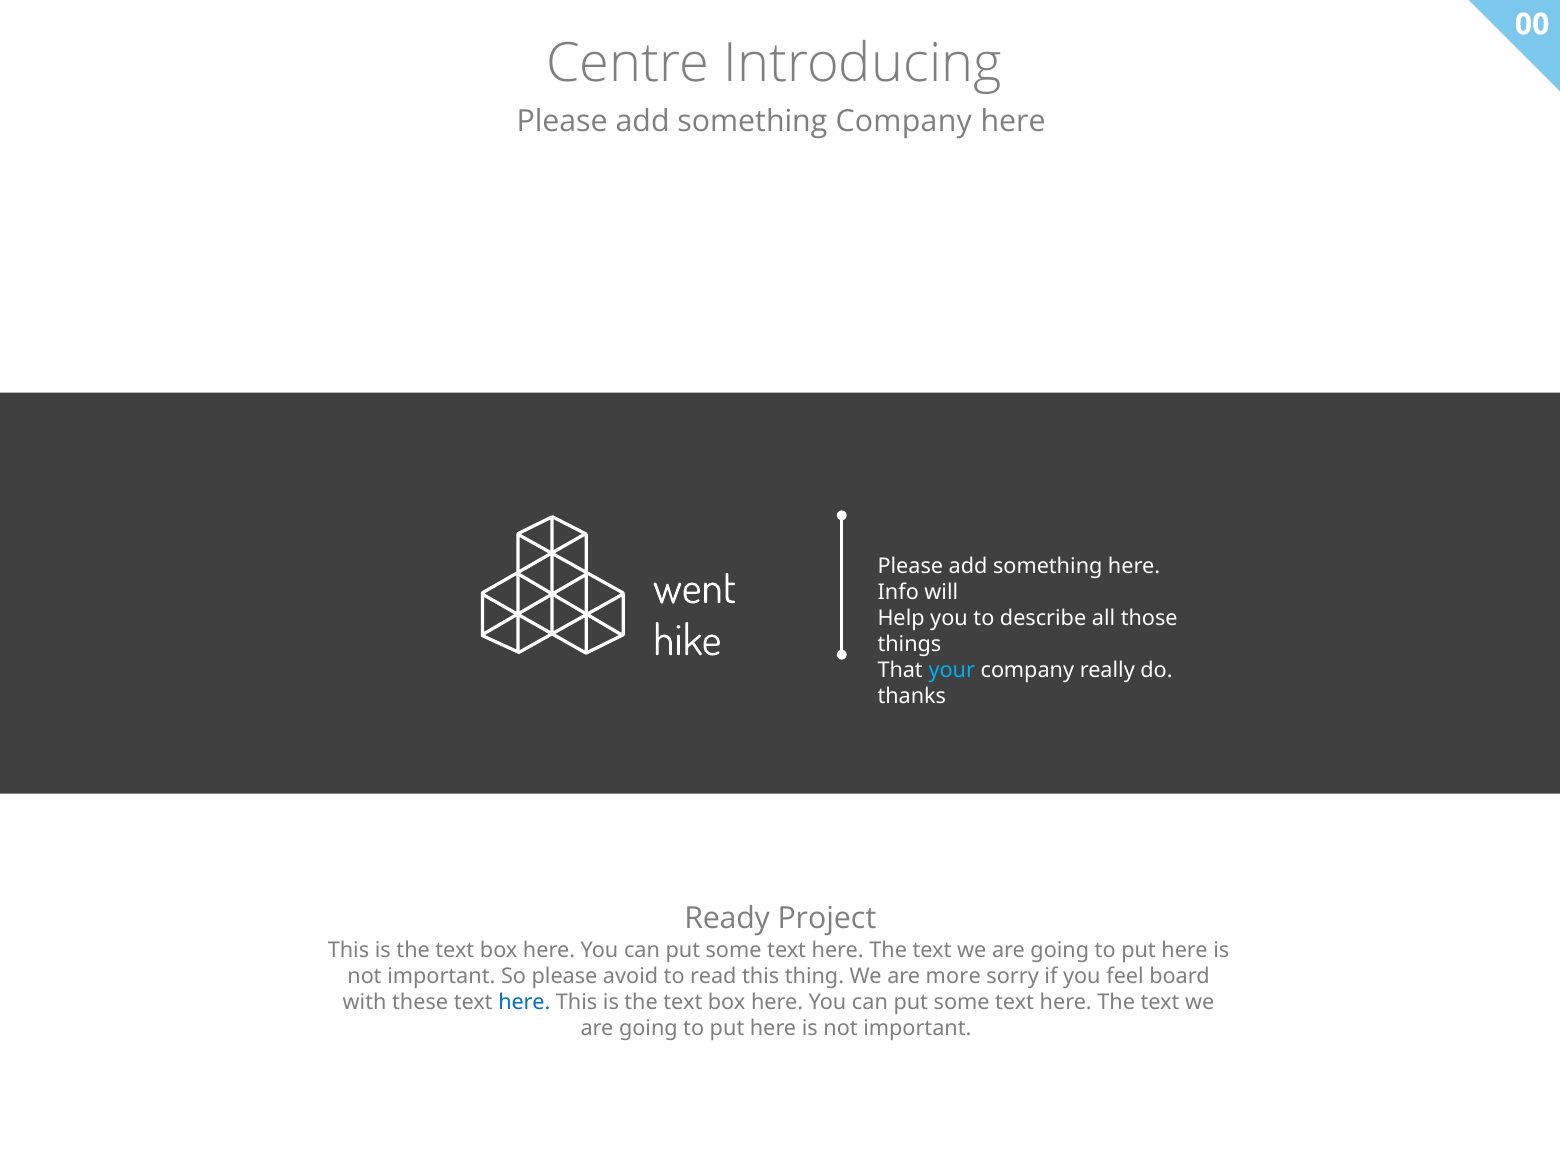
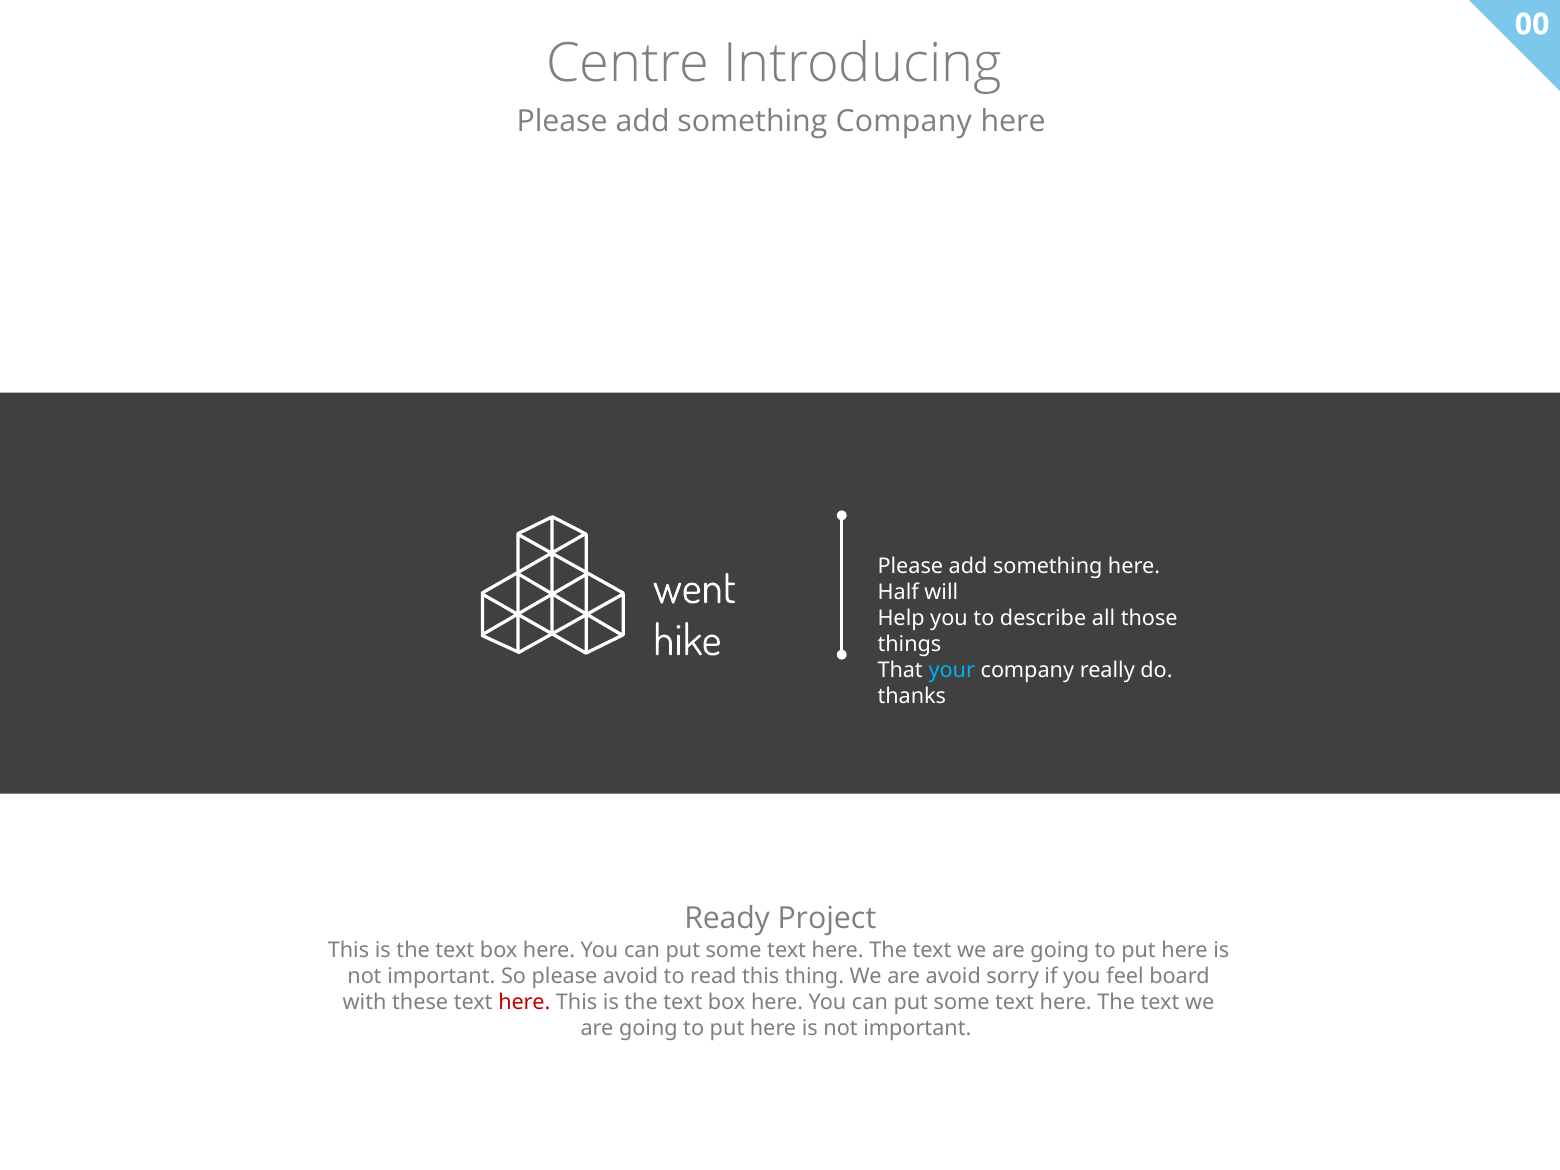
Info: Info -> Half (898, 592)
are more: more -> avoid (953, 977)
here colour: blue -> red (524, 1003)
